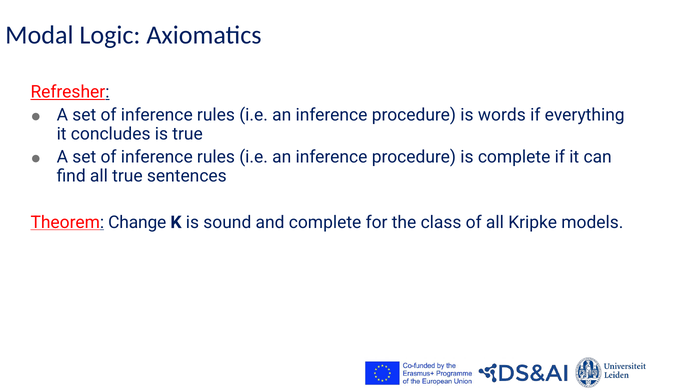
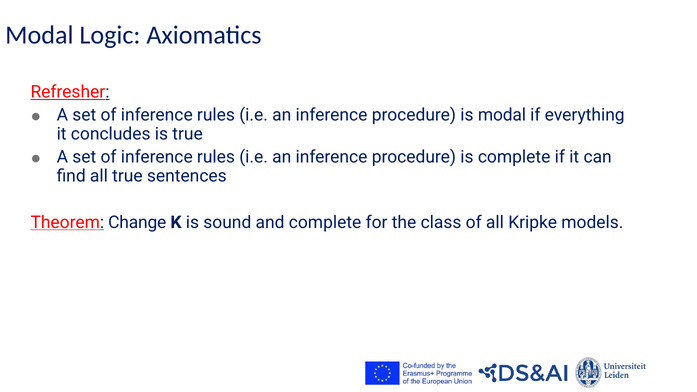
is words: words -> modal (502, 115)
